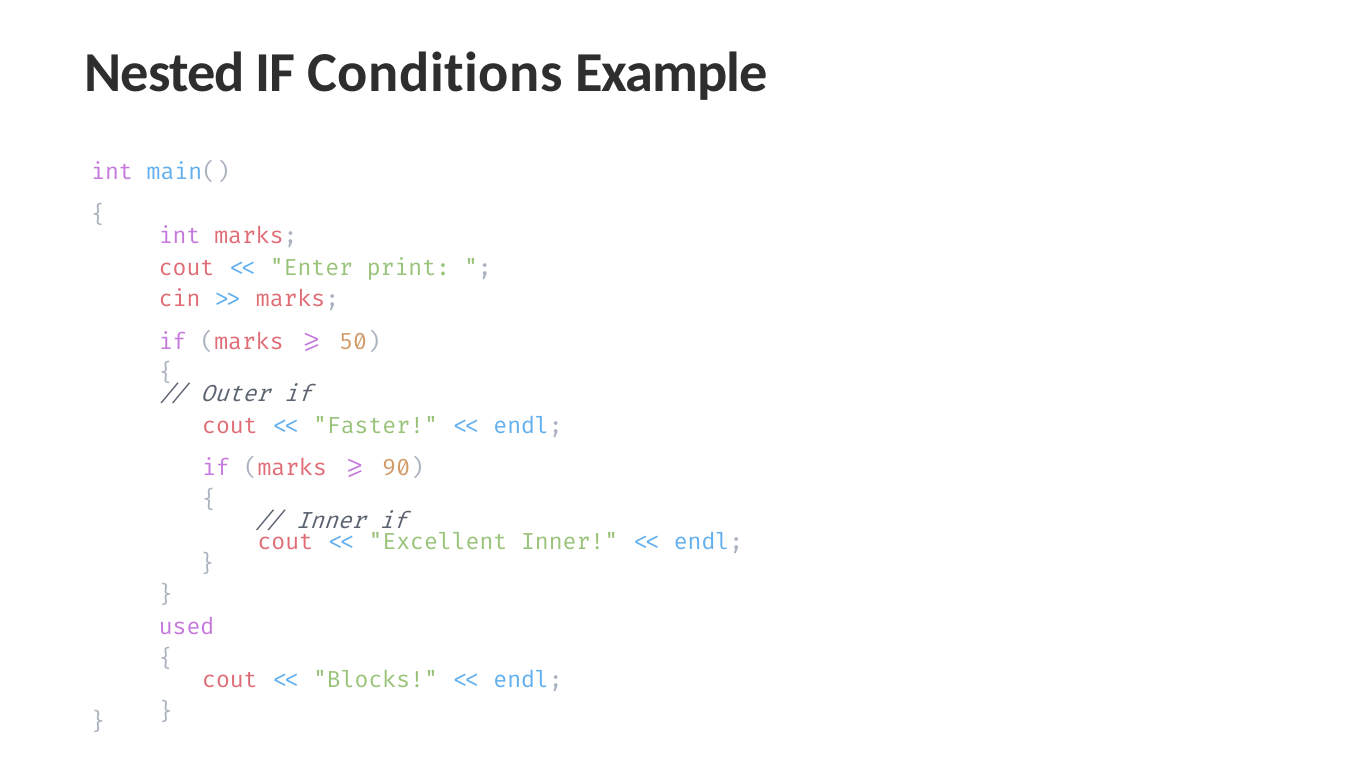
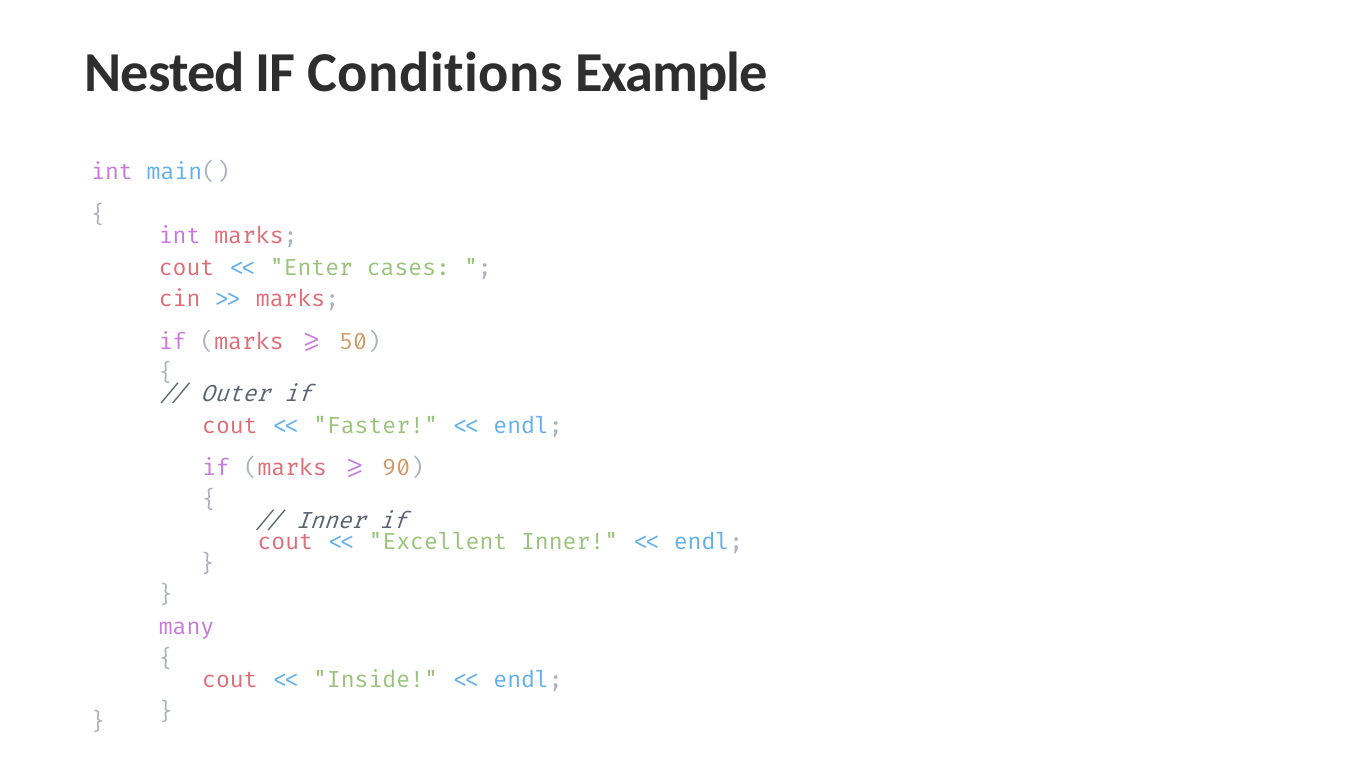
print: print -> cases (408, 268)
used: used -> many (187, 627)
Blocks: Blocks -> Inside (376, 680)
